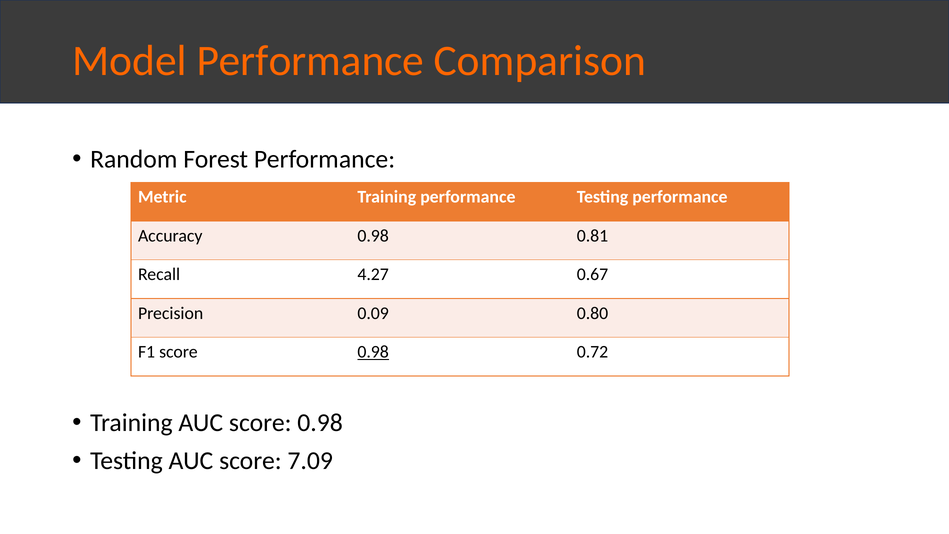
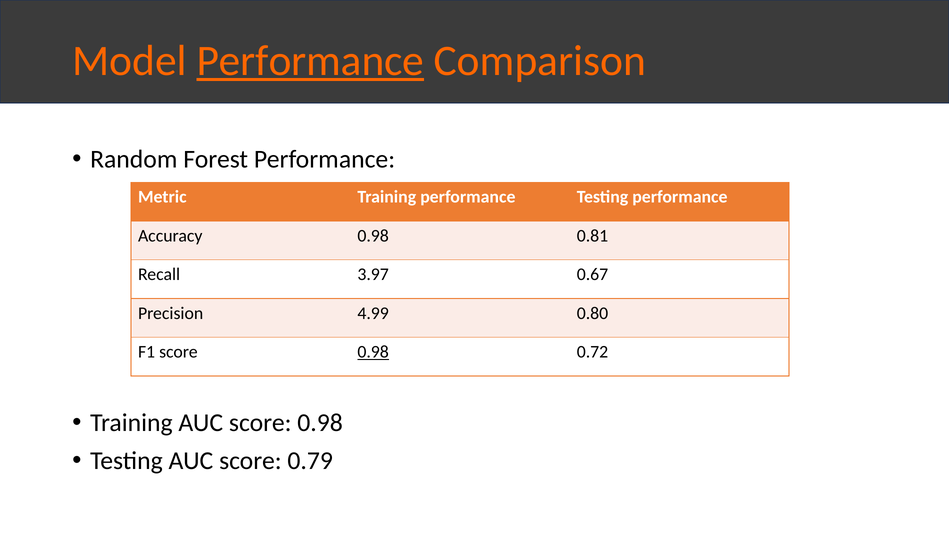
Performance underline: none -> present (310, 61)
4.27: 4.27 -> 3.97 (373, 274)
0.09: 0.09 -> 4.99 (373, 313)
7.09: 7.09 -> 0.79 (310, 460)
